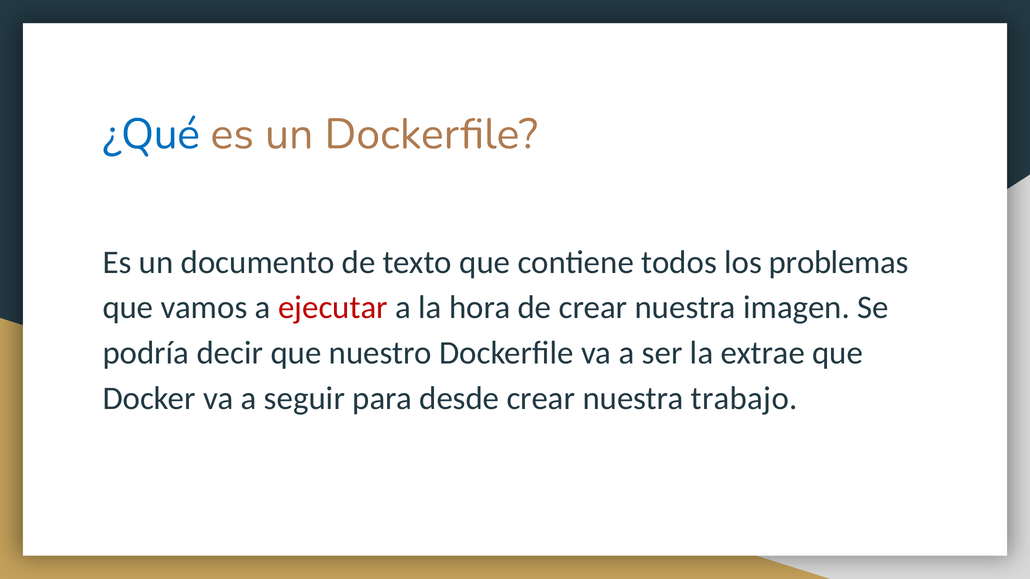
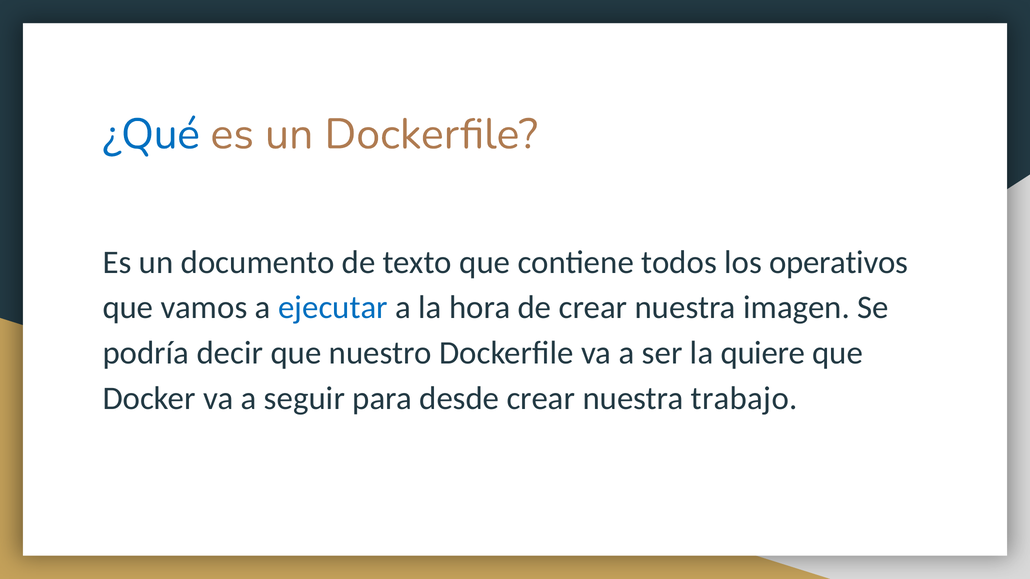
problemas: problemas -> operativos (839, 262)
ejecutar colour: red -> blue (333, 308)
extrae: extrae -> quiere (763, 353)
